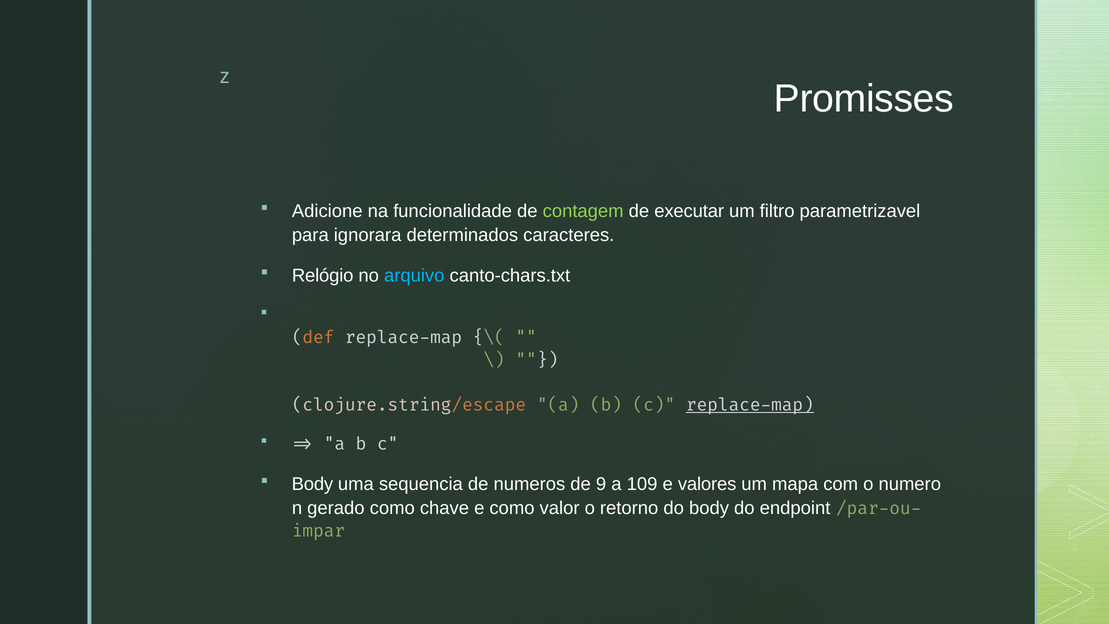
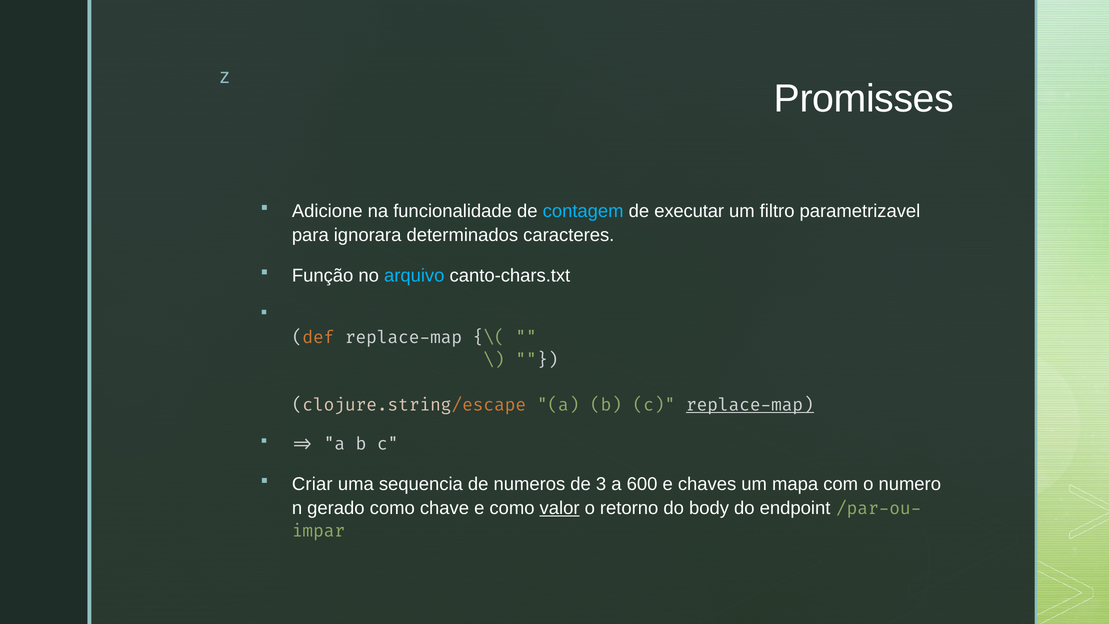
contagem colour: light green -> light blue (583, 211)
Relógio: Relógio -> Função (323, 276)
Body: Body -> Criar (312, 484)
9: 9 -> 3 (601, 484)
109: 109 -> 600 (642, 484)
valores: valores -> chaves (707, 484)
valor underline: none -> present (560, 508)
